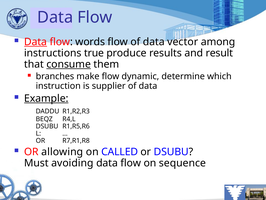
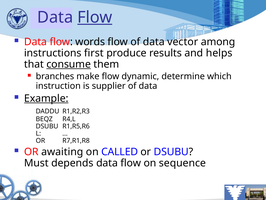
Flow underline: none -> present (95, 17)
Data underline: present -> none (36, 42)
true: true -> first (94, 53)
result: result -> helps (219, 53)
allowing: allowing -> awaiting (62, 152)
avoiding: avoiding -> depends (72, 163)
